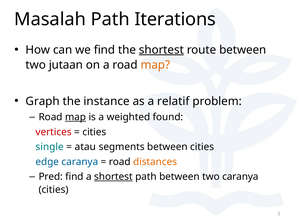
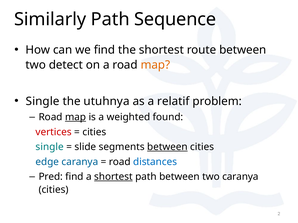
Masalah: Masalah -> Similarly (50, 19)
Iterations: Iterations -> Sequence (175, 19)
shortest underline: present -> none (161, 50)
jutaan: jutaan -> detect (66, 65)
Graph: Graph -> Single (43, 101)
instance: instance -> utuhnya (107, 101)
atau: atau -> slide (85, 147)
between underline: none -> present (167, 147)
distances colour: orange -> blue (155, 162)
